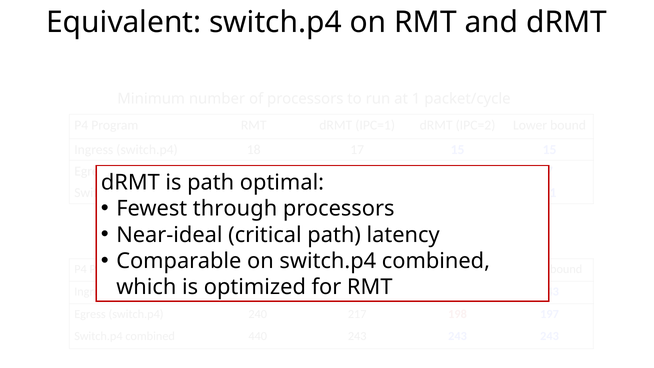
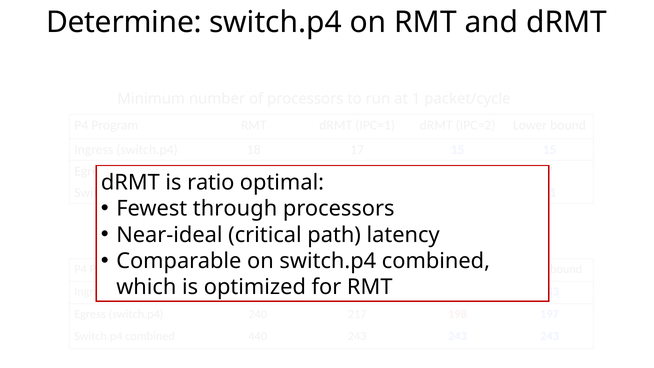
Equivalent: Equivalent -> Determine (124, 23)
path: path -> ratio (211, 182)
